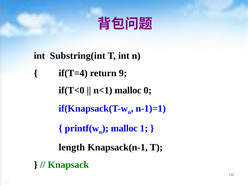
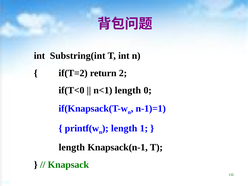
if(T=4: if(T=4 -> if(T=2 (73, 73)
9: 9 -> 2 (123, 73)
n<1 malloc: malloc -> length (128, 90)
malloc: malloc -> length (124, 128)
